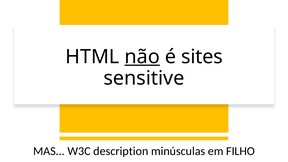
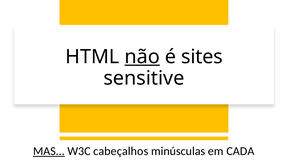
MAS underline: none -> present (49, 151)
description: description -> cabeçalhos (121, 151)
FILHO: FILHO -> CADA (240, 151)
